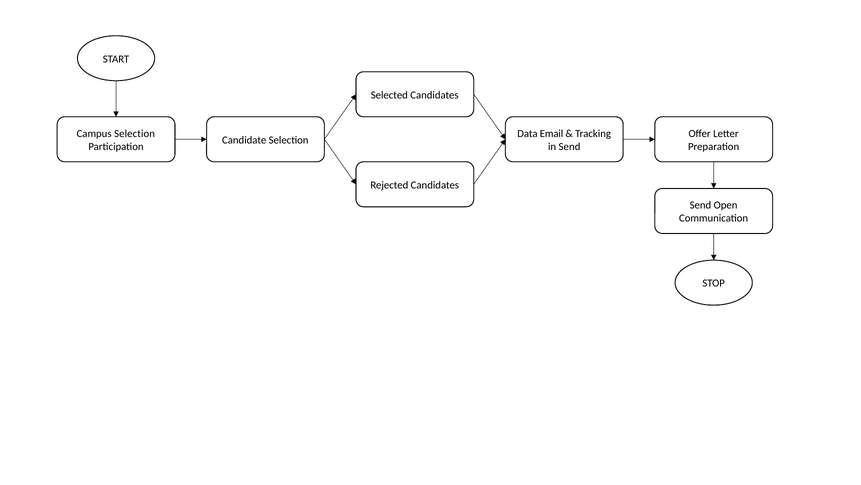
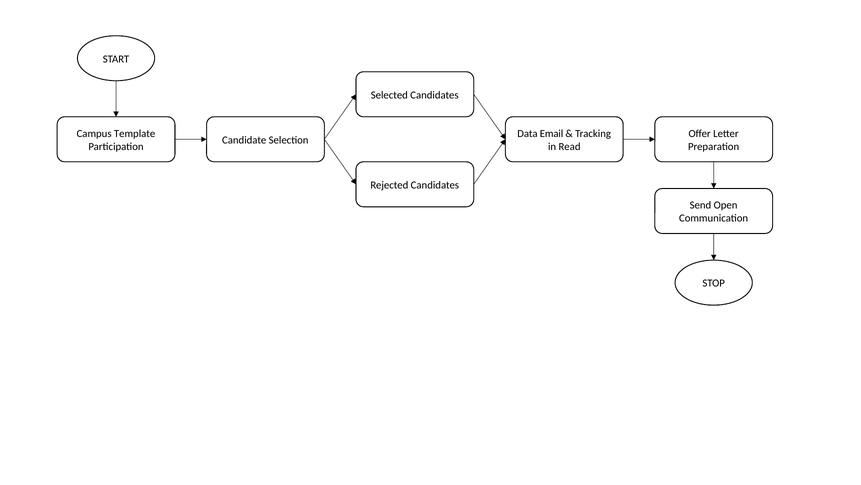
Campus Selection: Selection -> Template (135, 133)
in Send: Send -> Read (570, 146)
